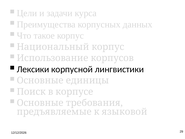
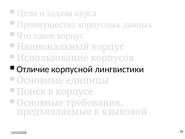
Лексики: Лексики -> Отличие (33, 69)
